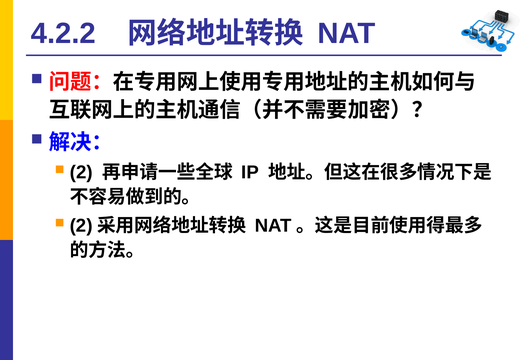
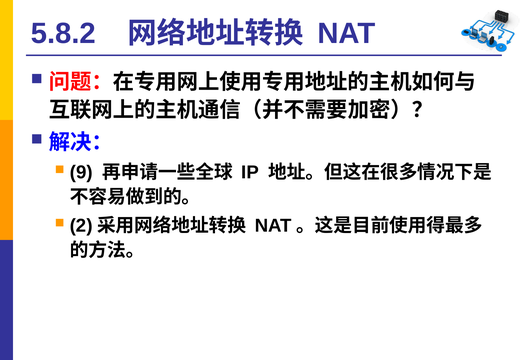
4.2.2: 4.2.2 -> 5.8.2 (63, 34)
2: 2 -> 9 (81, 172)
